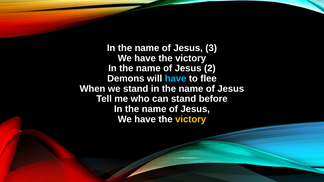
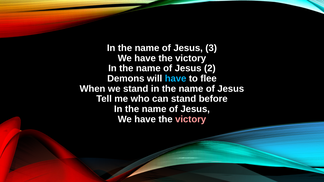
victory colour: yellow -> pink (191, 119)
